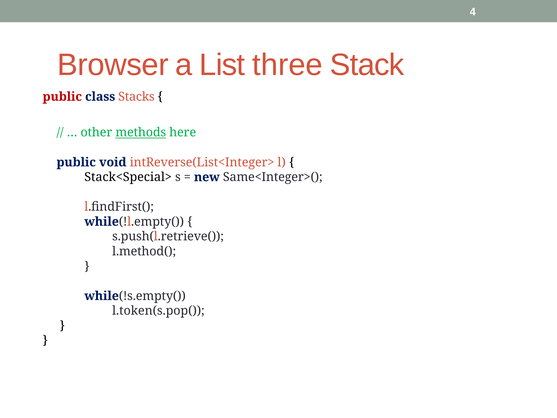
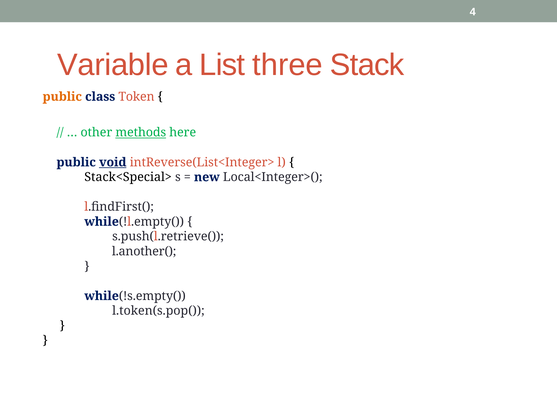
Browser: Browser -> Variable (113, 65)
public colour: red -> orange (62, 97)
Stacks: Stacks -> Token (136, 97)
void underline: none -> present (113, 162)
Same<Integer>(: Same<Integer>( -> Local<Integer>( (273, 177)
l.method(: l.method( -> l.another( (144, 251)
